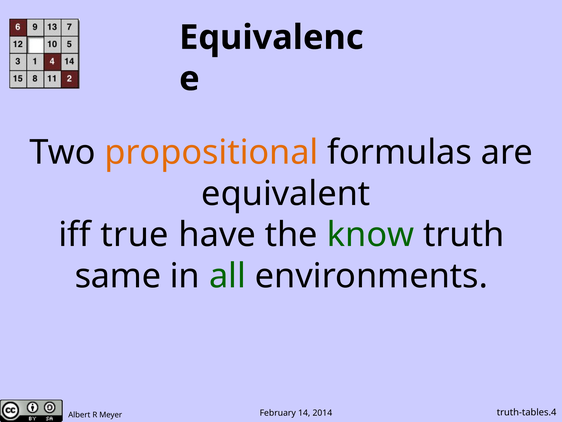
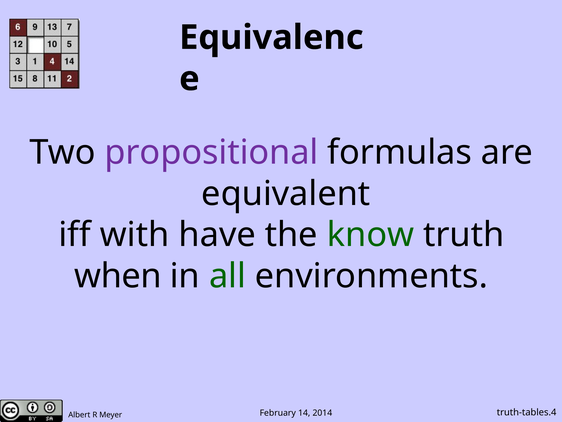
propositional colour: orange -> purple (211, 152)
true: true -> with (135, 235)
same: same -> when (118, 276)
